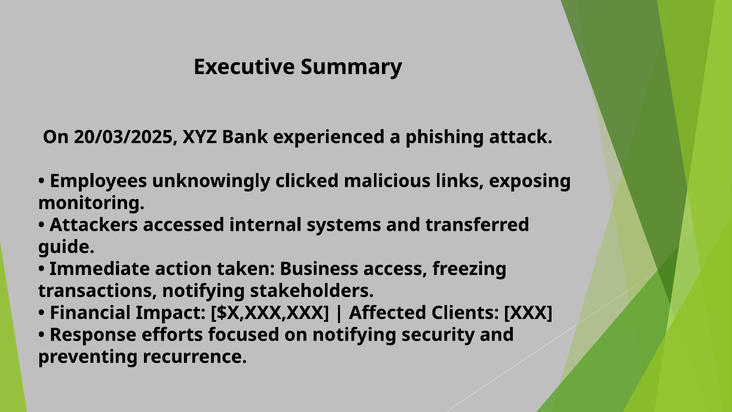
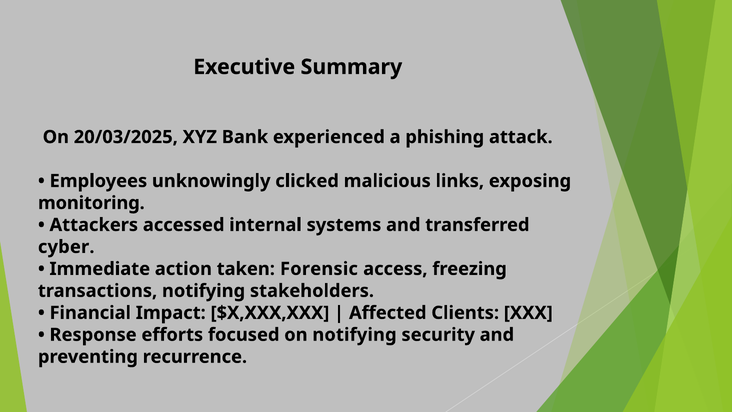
guide: guide -> cyber (66, 247)
Business: Business -> Forensic (319, 269)
